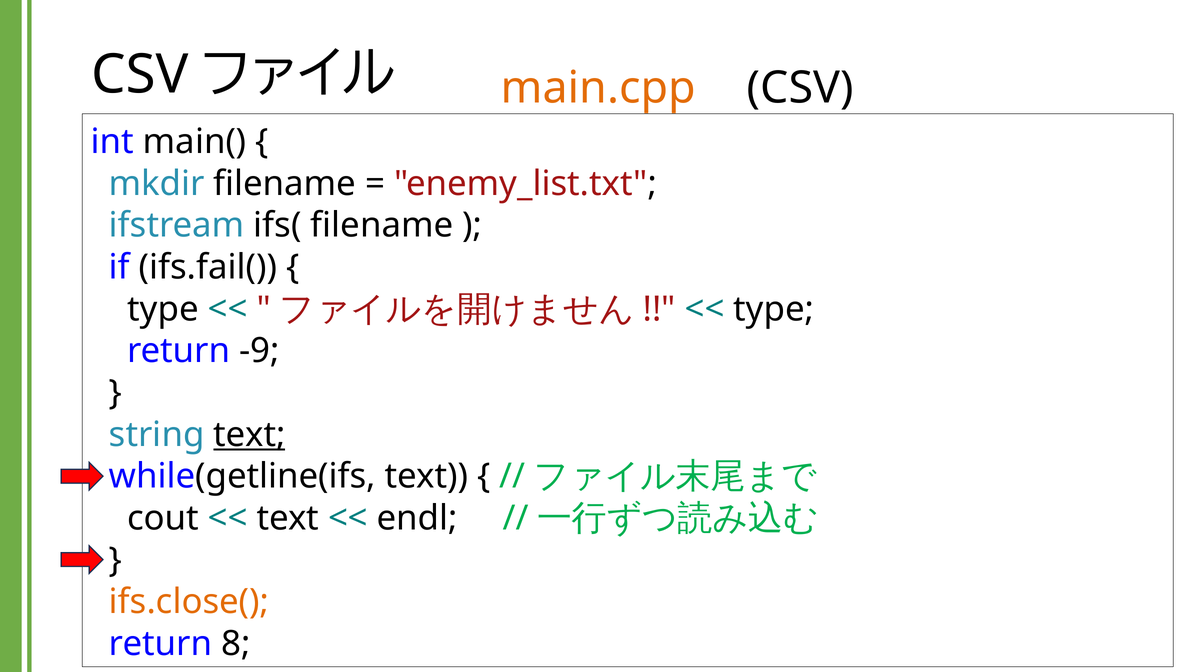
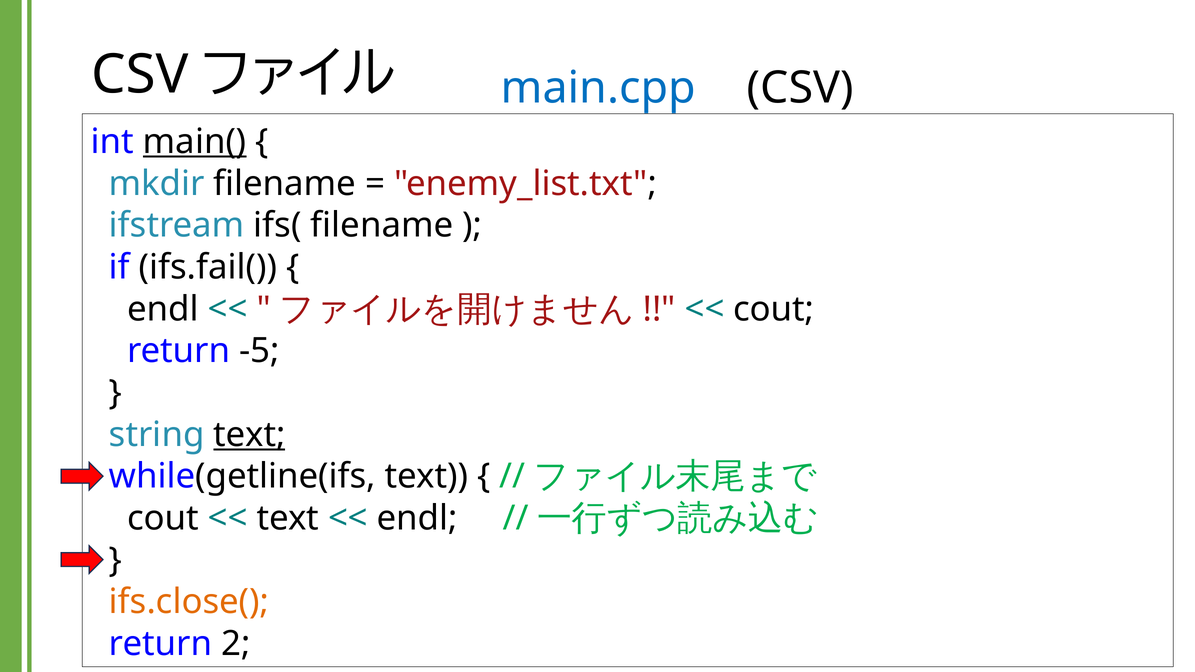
main.cpp colour: orange -> blue (598, 88)
main( underline: none -> present (195, 142)
type: type -> endl (163, 309)
type: type -> cout (774, 309)
-9: -9 -> -5 (259, 351)
8: 8 -> 2 (236, 644)
